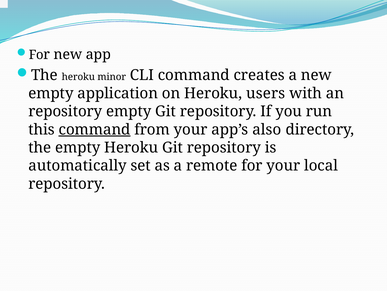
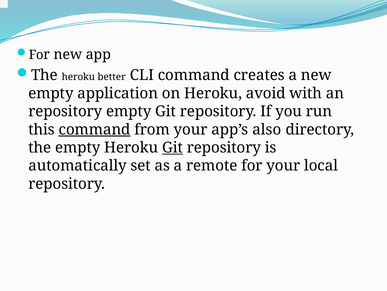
minor: minor -> better (112, 77)
users: users -> avoid (266, 93)
Git underline: none -> present (173, 147)
